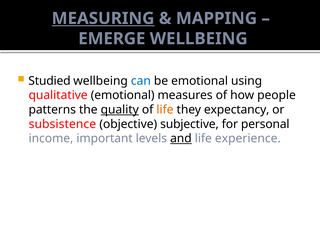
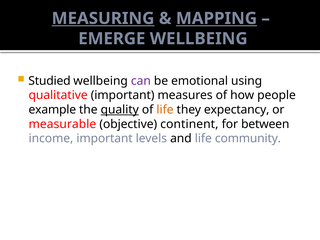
MAPPING underline: none -> present (216, 18)
can colour: blue -> purple (141, 81)
qualitative emotional: emotional -> important (123, 95)
patterns: patterns -> example (52, 110)
subsistence: subsistence -> measurable (62, 124)
subjective: subjective -> continent (189, 124)
personal: personal -> between (265, 124)
and underline: present -> none (181, 139)
experience: experience -> community (248, 139)
